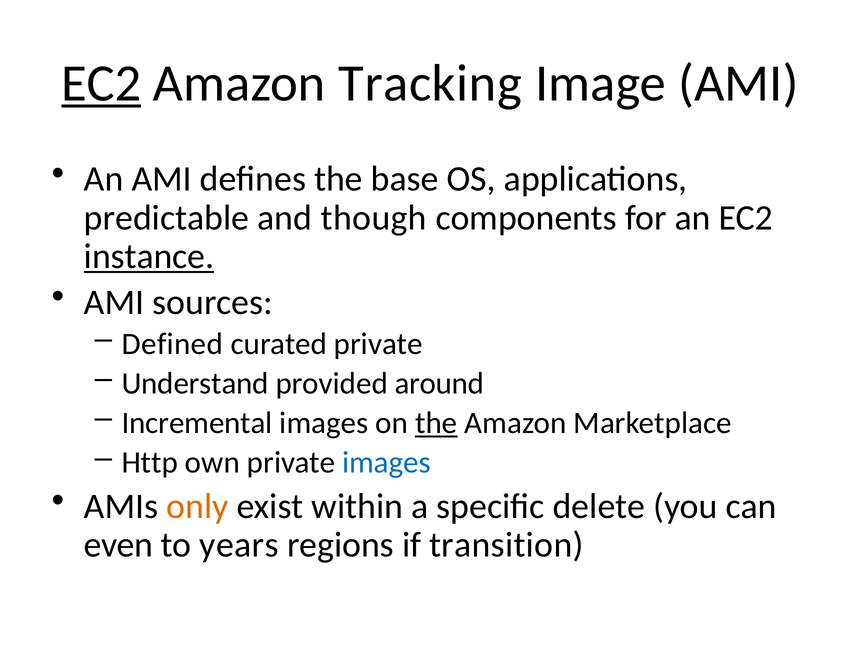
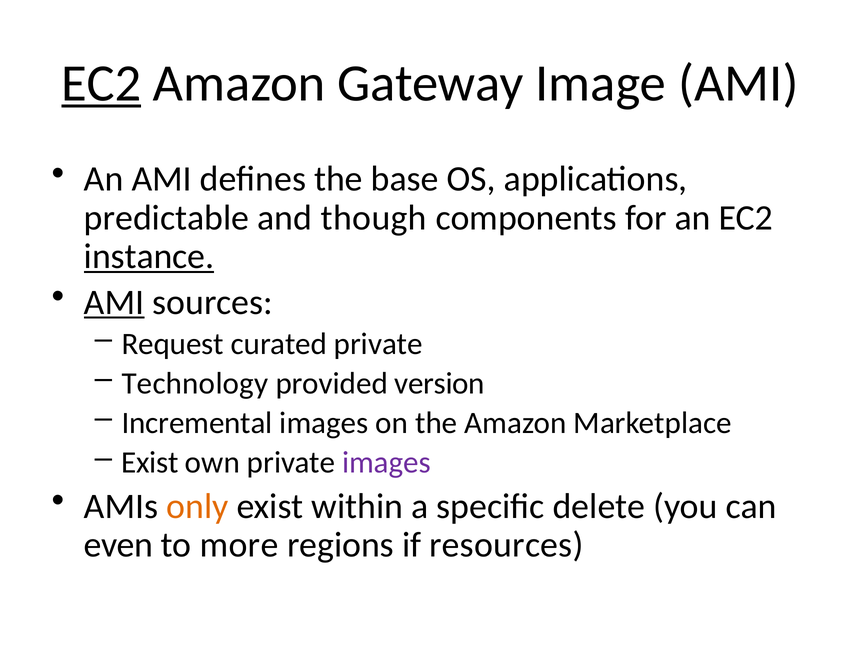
Tracking: Tracking -> Gateway (431, 83)
AMI underline: none -> present (114, 302)
Defined: Defined -> Request (173, 344)
Understand: Understand -> Technology (195, 383)
around: around -> version (440, 383)
the underline: present -> none (436, 423)
Http: Http -> Exist (150, 462)
images colour: blue -> purple (387, 462)
years: years -> more (239, 545)
transition: transition -> resources (506, 545)
